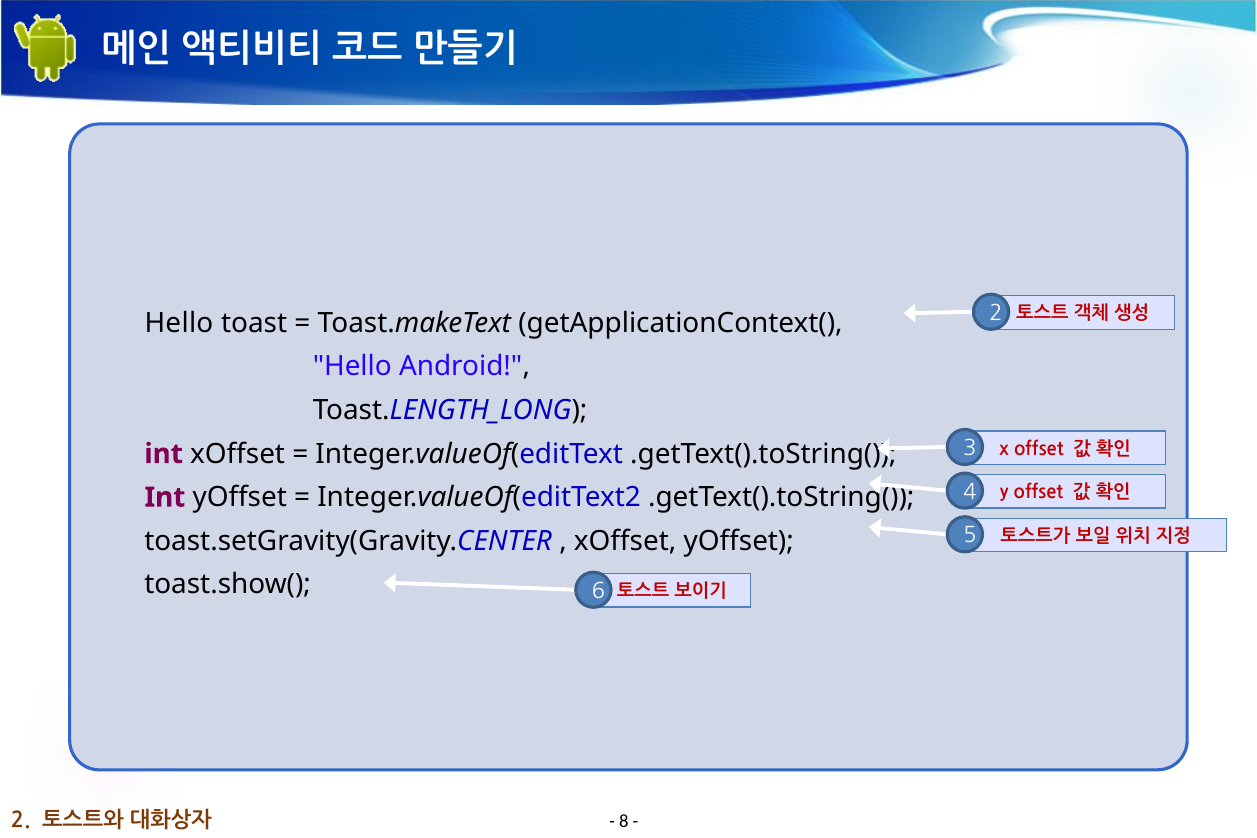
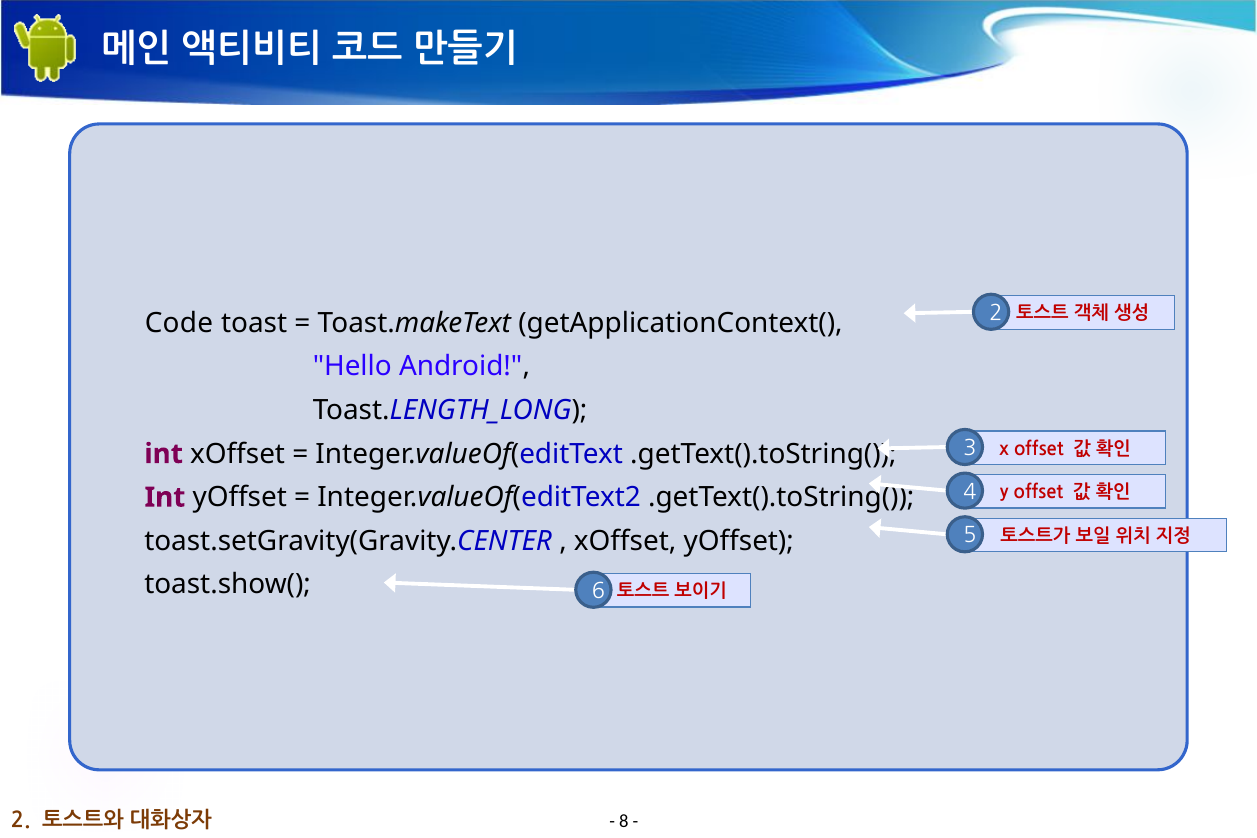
Hello: Hello -> Code (179, 323)
